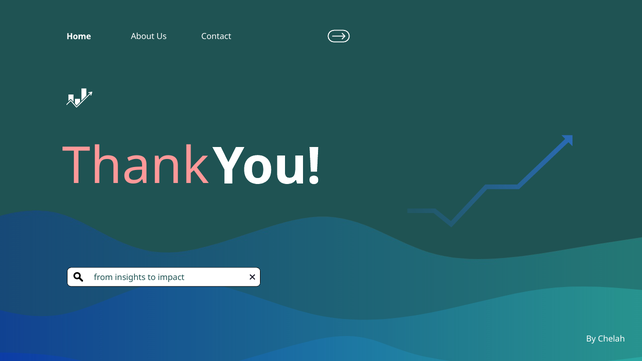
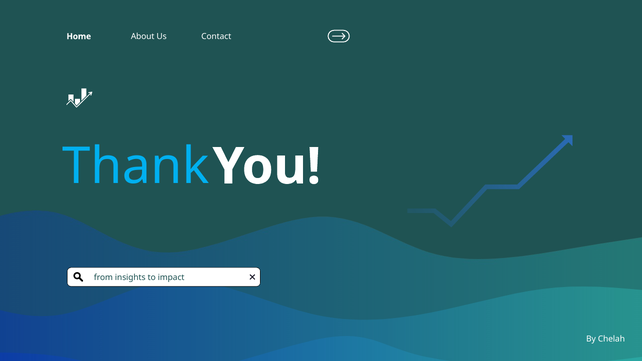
Thank colour: pink -> light blue (136, 167)
